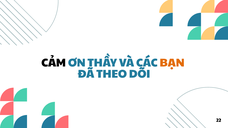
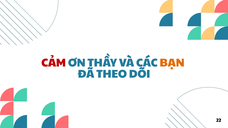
CẢM colour: black -> red (54, 63)
